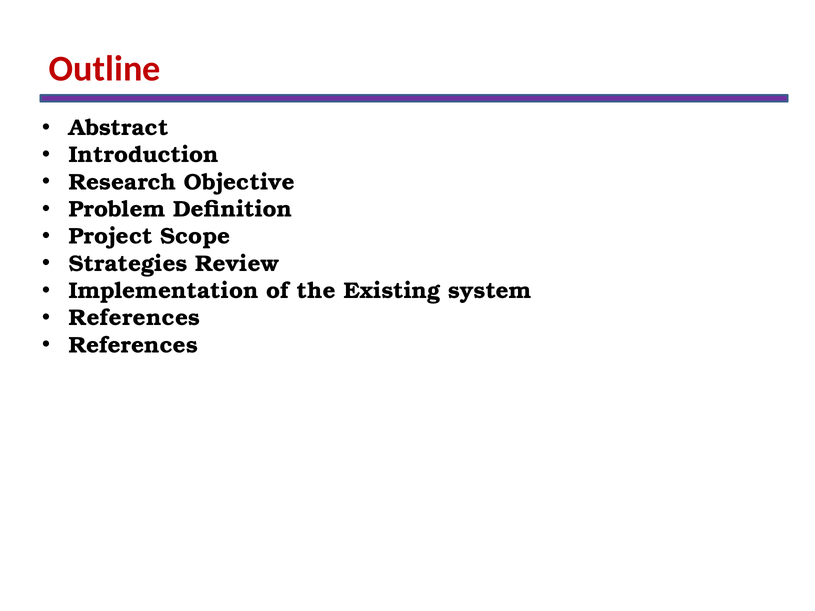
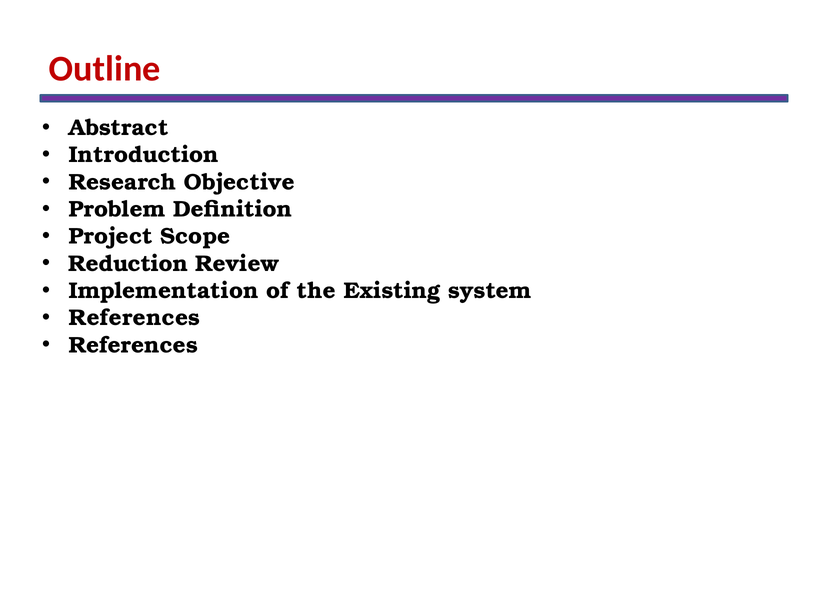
Strategies: Strategies -> Reduction (128, 264)
